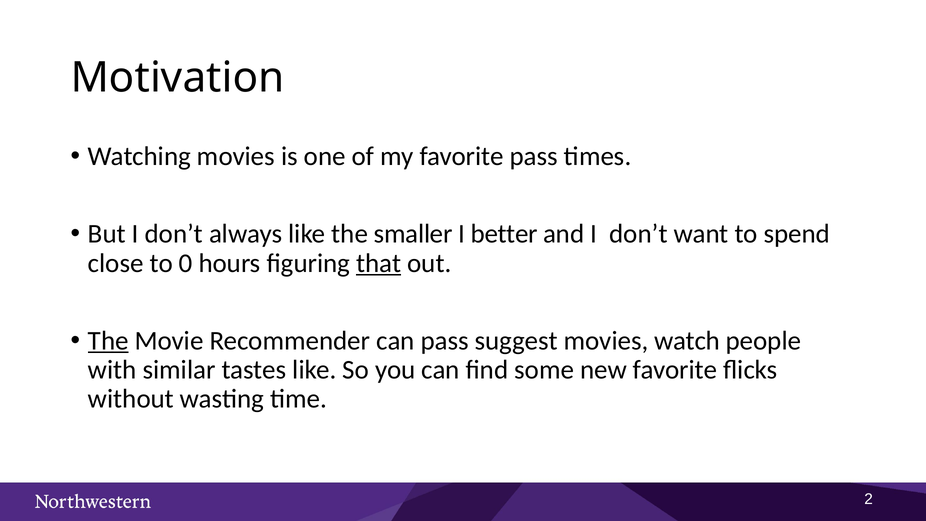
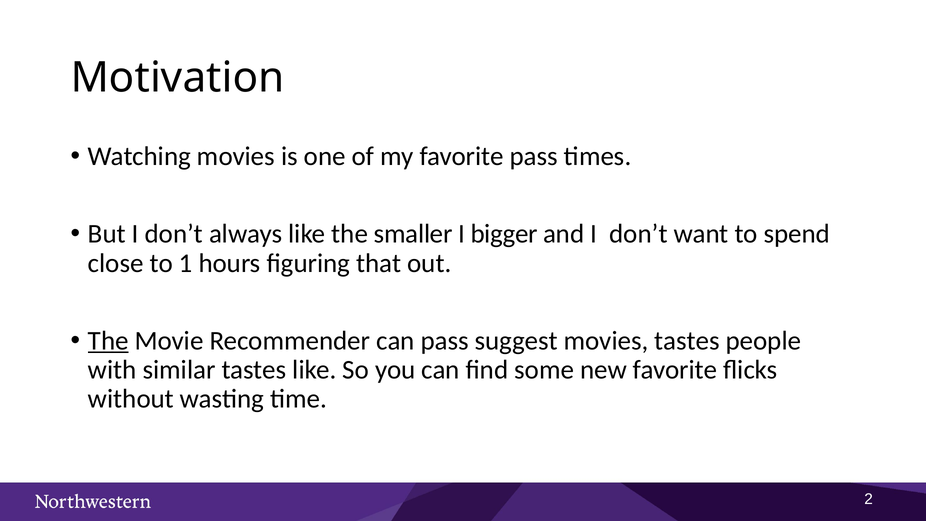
better: better -> bigger (504, 234)
0: 0 -> 1 (186, 263)
that underline: present -> none (379, 263)
movies watch: watch -> tastes (687, 341)
